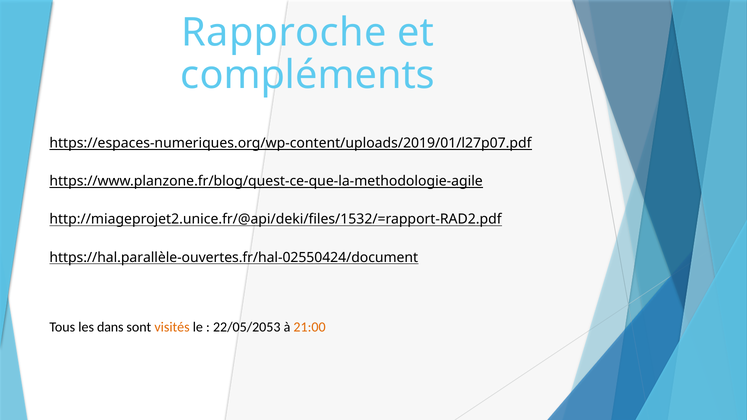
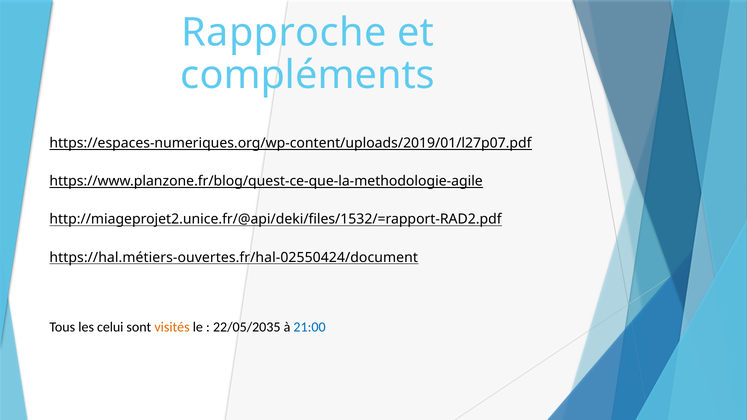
https://hal.parallèle-ouvertes.fr/hal-02550424/document: https://hal.parallèle-ouvertes.fr/hal-02550424/document -> https://hal.métiers-ouvertes.fr/hal-02550424/document (234, 258)
dans: dans -> celui (110, 327)
22/05/2053: 22/05/2053 -> 22/05/2035 (247, 327)
21:00 colour: orange -> blue (310, 327)
